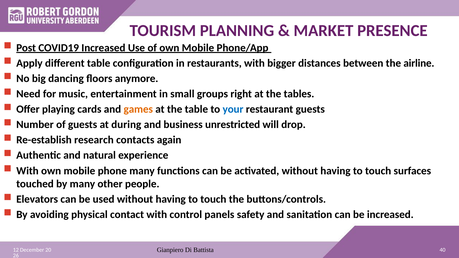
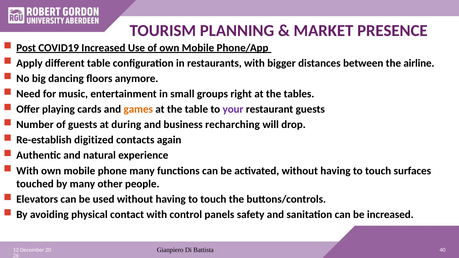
your colour: blue -> purple (233, 109)
unrestricted: unrestricted -> recharching (233, 125)
research: research -> digitized (94, 140)
